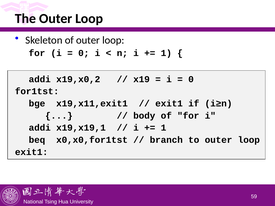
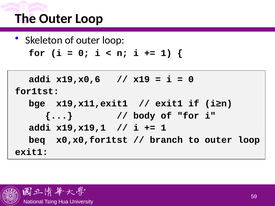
x19,x0,2: x19,x0,2 -> x19,x0,6 (78, 79)
